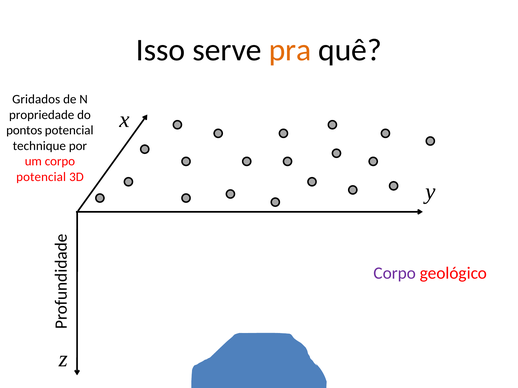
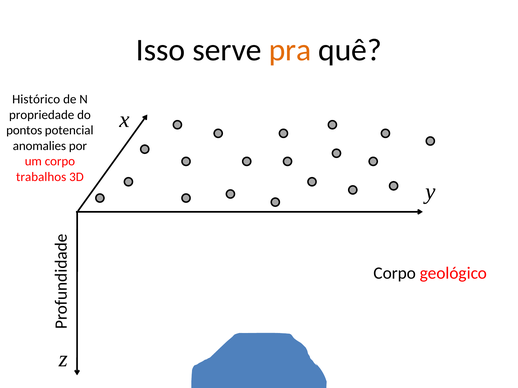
Gridados: Gridados -> Histórico (36, 99)
technique: technique -> anomalies (39, 146)
potencial: potencial -> trabalhos (41, 177)
Corpo colour: purple -> black (395, 274)
